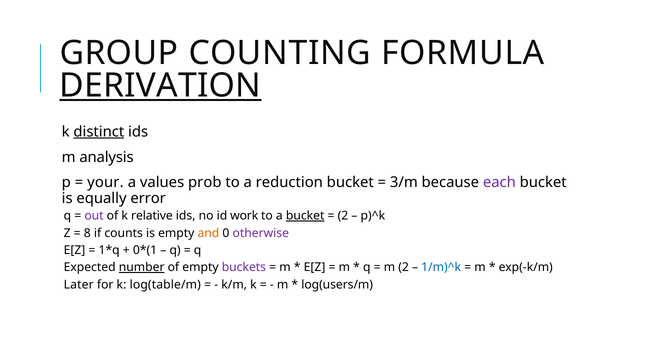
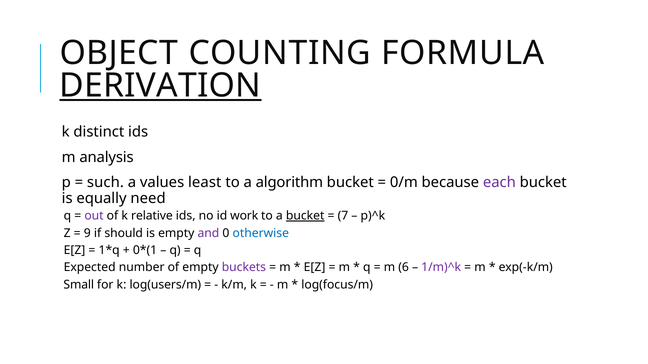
GROUP: GROUP -> OBJECT (119, 53)
distinct underline: present -> none (99, 132)
your: your -> such (105, 183)
prob: prob -> least (205, 183)
reduction: reduction -> algorithm (289, 183)
3/m: 3/m -> 0/m (404, 183)
error: error -> need (148, 199)
2: 2 -> 7 (343, 216)
8: 8 -> 9 (87, 233)
counts: counts -> should (124, 233)
and colour: orange -> purple (208, 233)
otherwise colour: purple -> blue (261, 233)
number underline: present -> none (142, 268)
m 2: 2 -> 6 (404, 268)
1/m)^k colour: blue -> purple (441, 268)
Later: Later -> Small (79, 285)
log(table/m: log(table/m -> log(users/m (165, 285)
log(users/m: log(users/m -> log(focus/m (337, 285)
